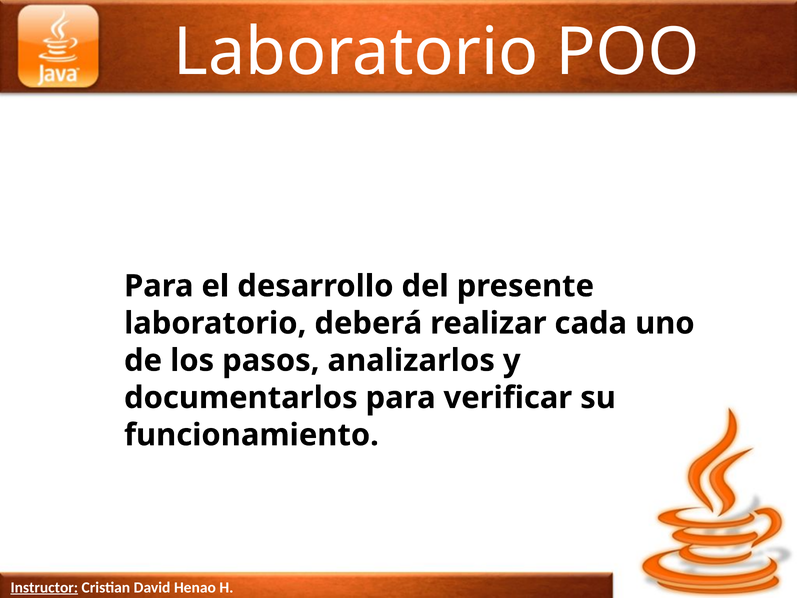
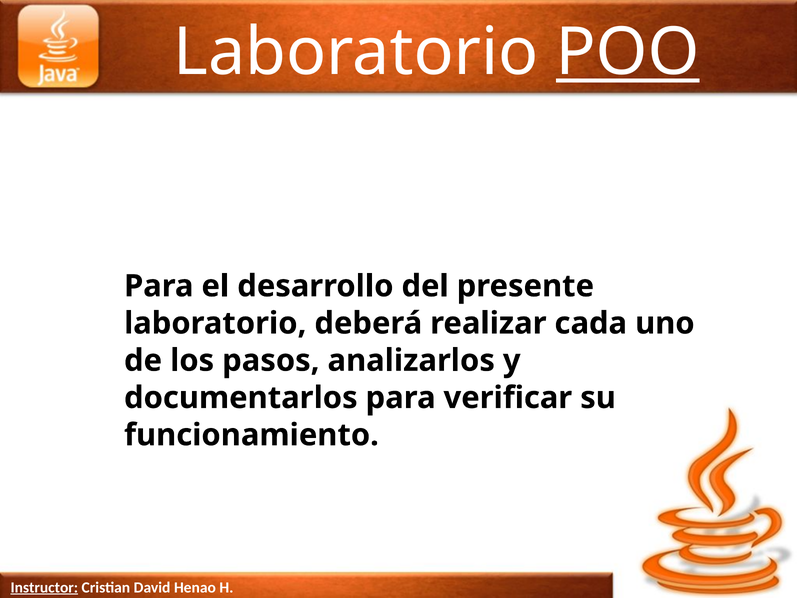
POO underline: none -> present (628, 52)
